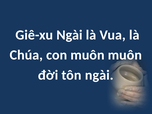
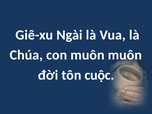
tôn ngài: ngài -> cuộc (99, 75)
